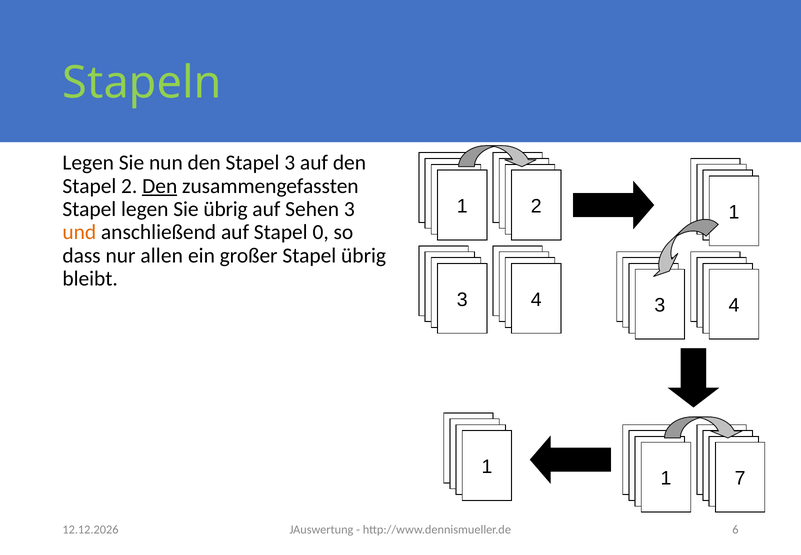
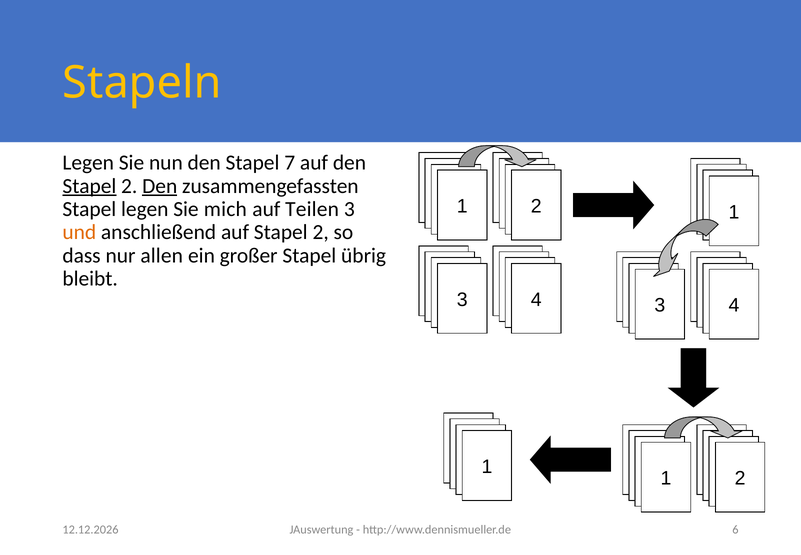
Stapeln colour: light green -> yellow (142, 83)
Stapel 3: 3 -> 7 (290, 163)
Stapel underline: none -> present (89, 186)
Sie übrig: übrig -> mich (225, 209)
Sehen: Sehen -> Teilen (312, 209)
auf Stapel 0: 0 -> 2 (321, 232)
1 7: 7 -> 2 (740, 478)
